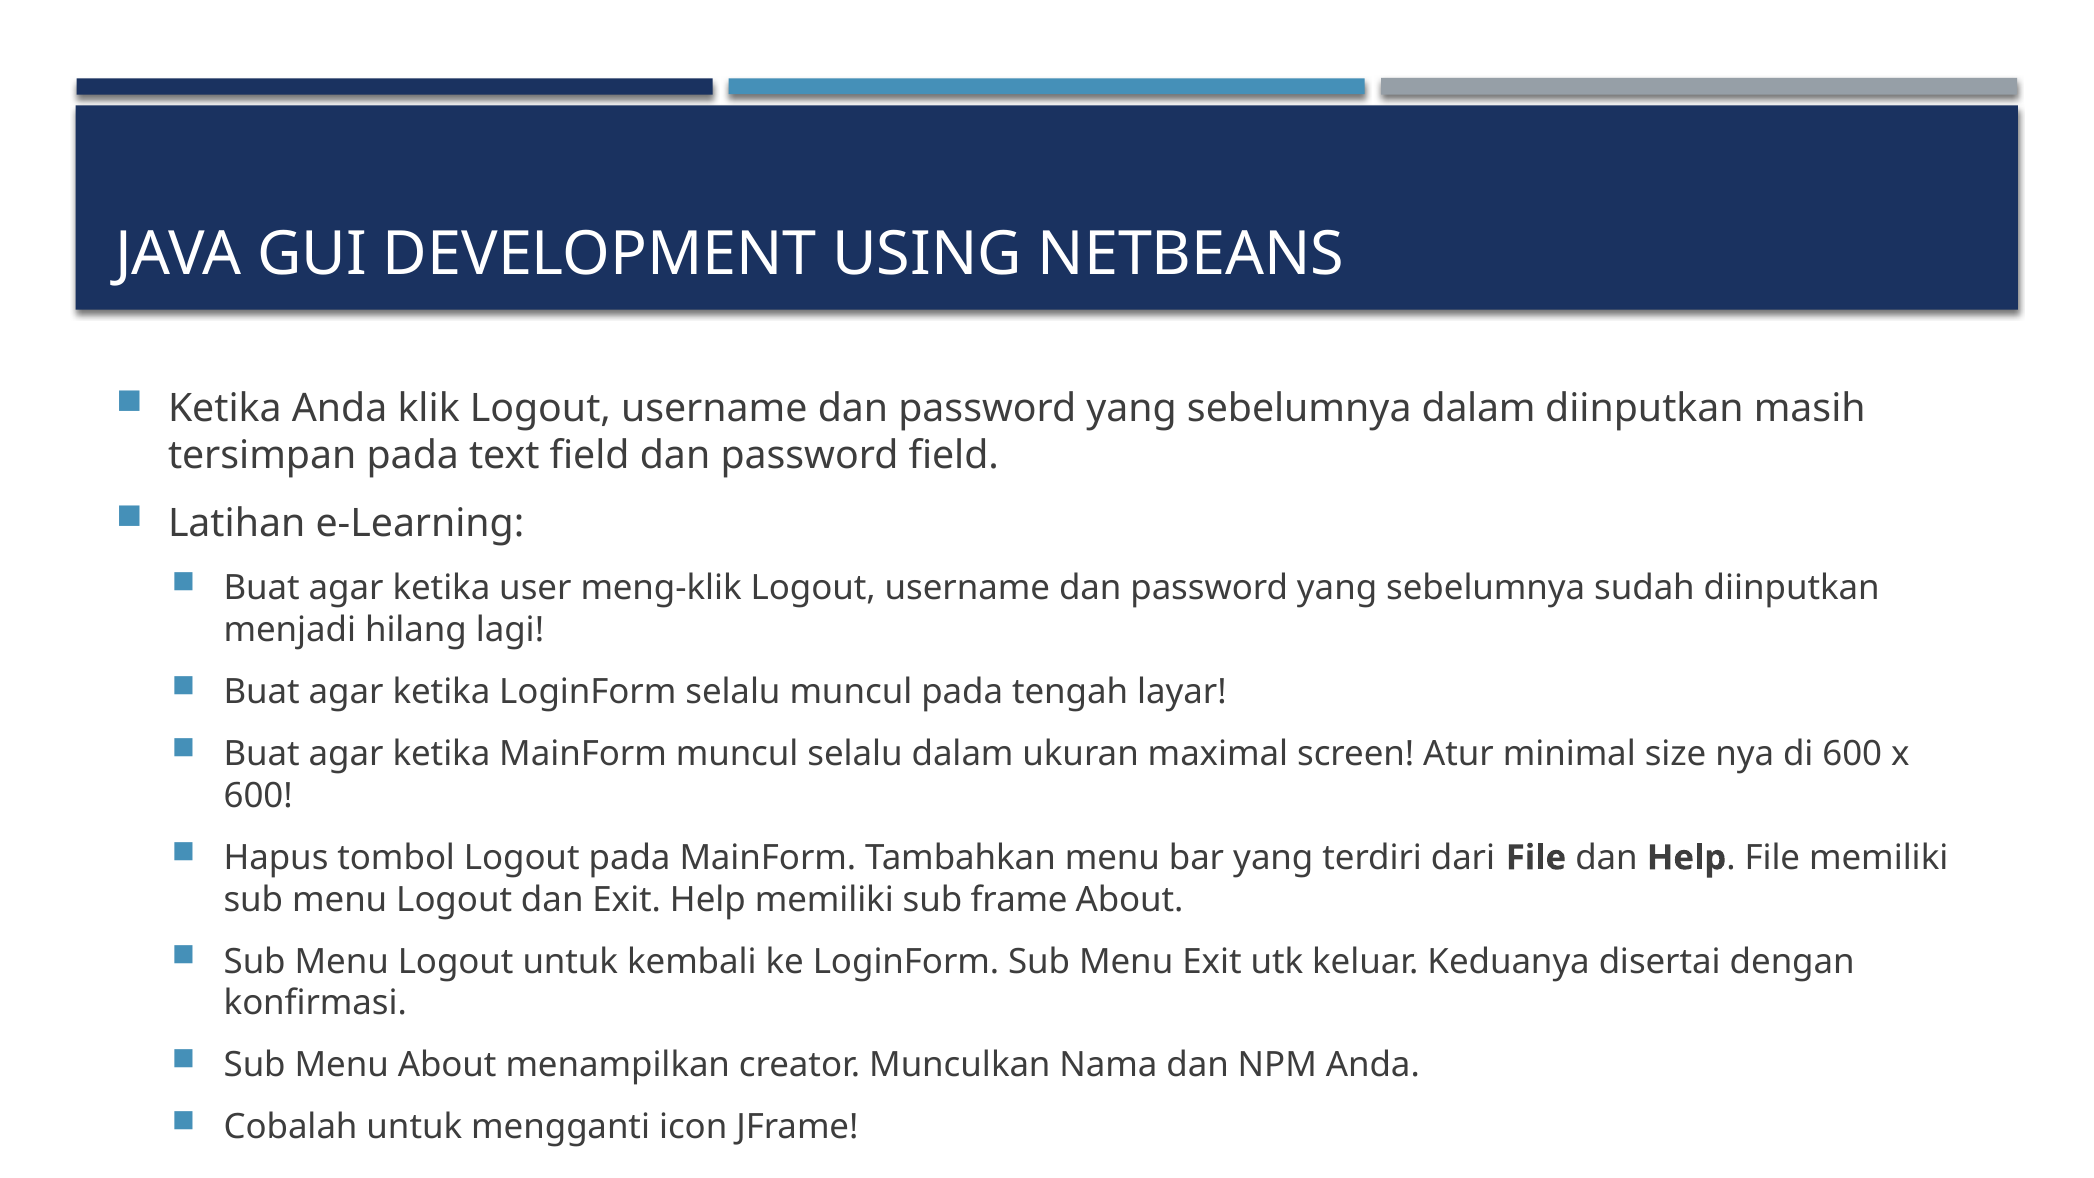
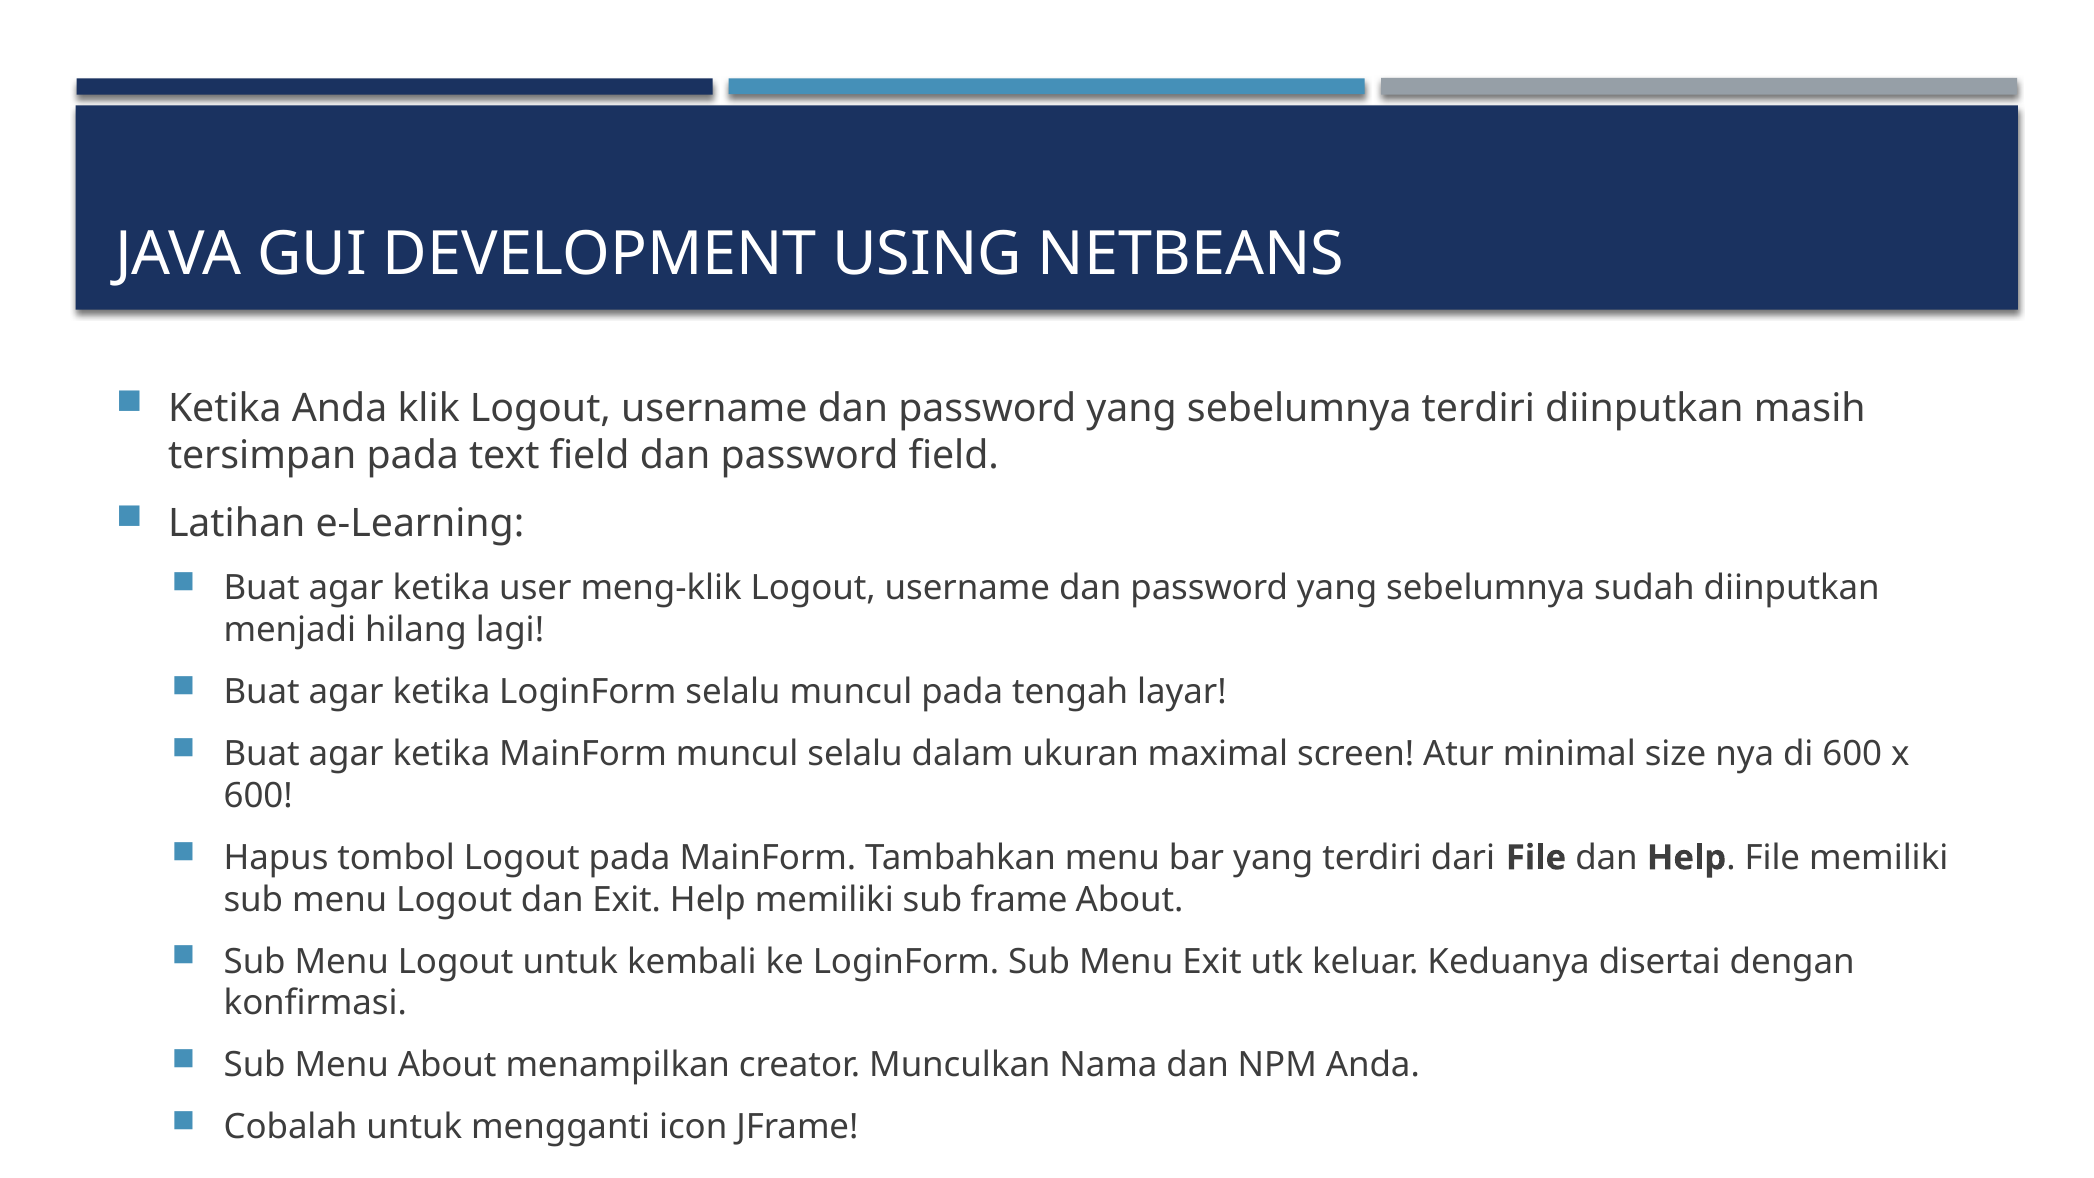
sebelumnya dalam: dalam -> terdiri (1478, 409)
